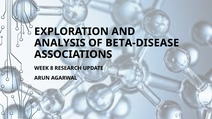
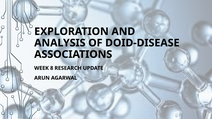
BETA-DISEASE: BETA-DISEASE -> DOID-DISEASE (142, 43)
